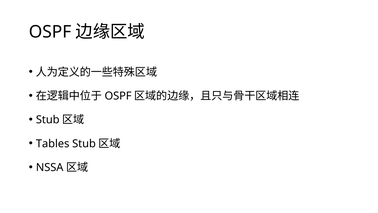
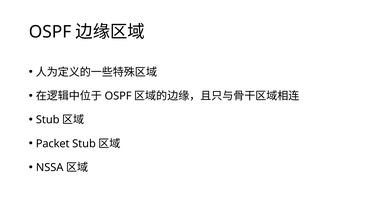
Tables: Tables -> Packet (53, 143)
